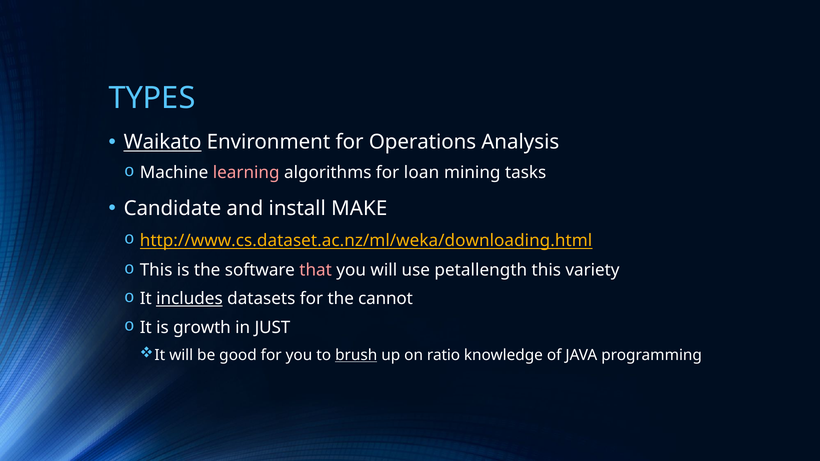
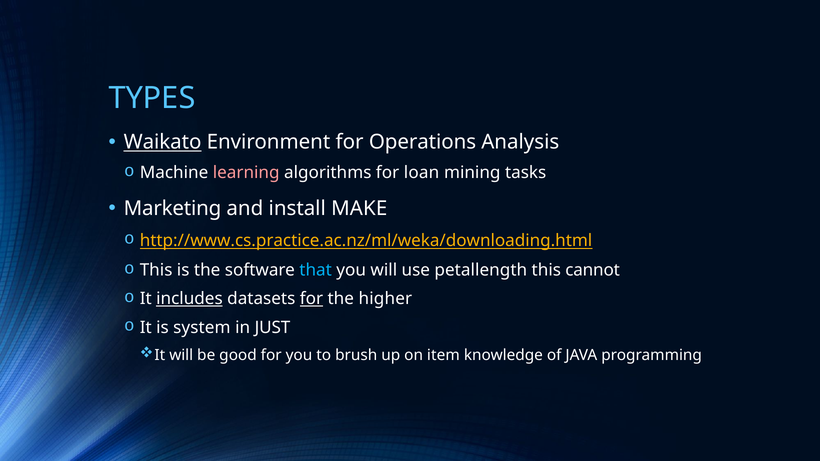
Candidate: Candidate -> Marketing (172, 208)
http://www.cs.dataset.ac.nz/ml/weka/downloading.html: http://www.cs.dataset.ac.nz/ml/weka/downloading.html -> http://www.cs.practice.ac.nz/ml/weka/downloading.html (366, 241)
that colour: pink -> light blue (316, 270)
variety: variety -> cannot (593, 270)
for underline: none -> present (311, 299)
cannot: cannot -> higher (385, 299)
growth: growth -> system (202, 328)
brush underline: present -> none (356, 355)
ratio: ratio -> item (443, 355)
